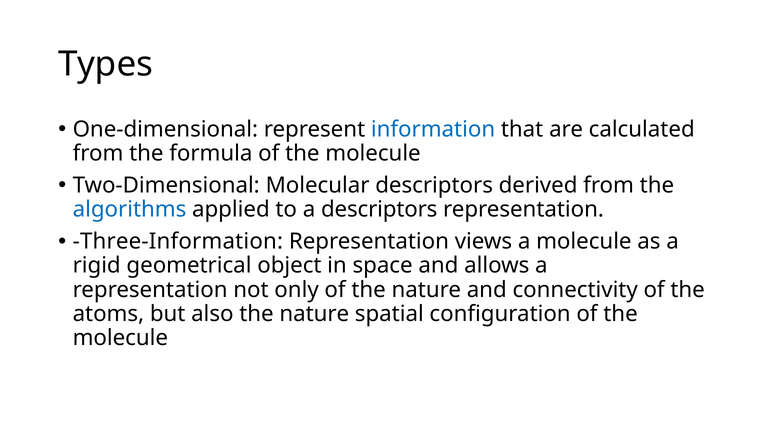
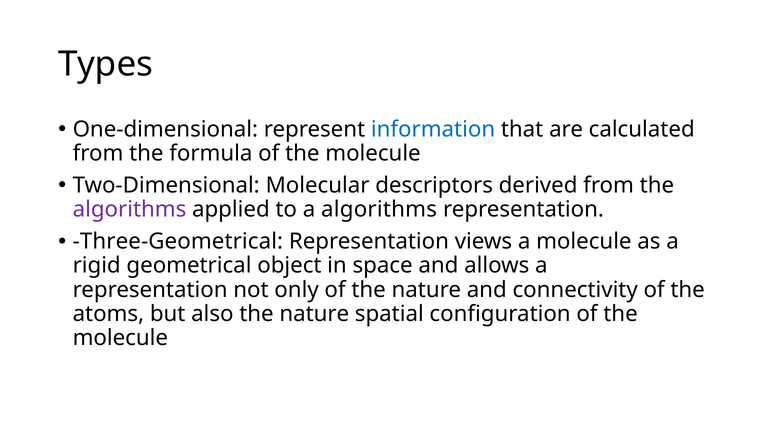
algorithms colour: blue -> purple (130, 210)
a descriptors: descriptors -> algorithms (379, 210)
Three-Information: Three-Information -> Three-Geometrical (178, 242)
